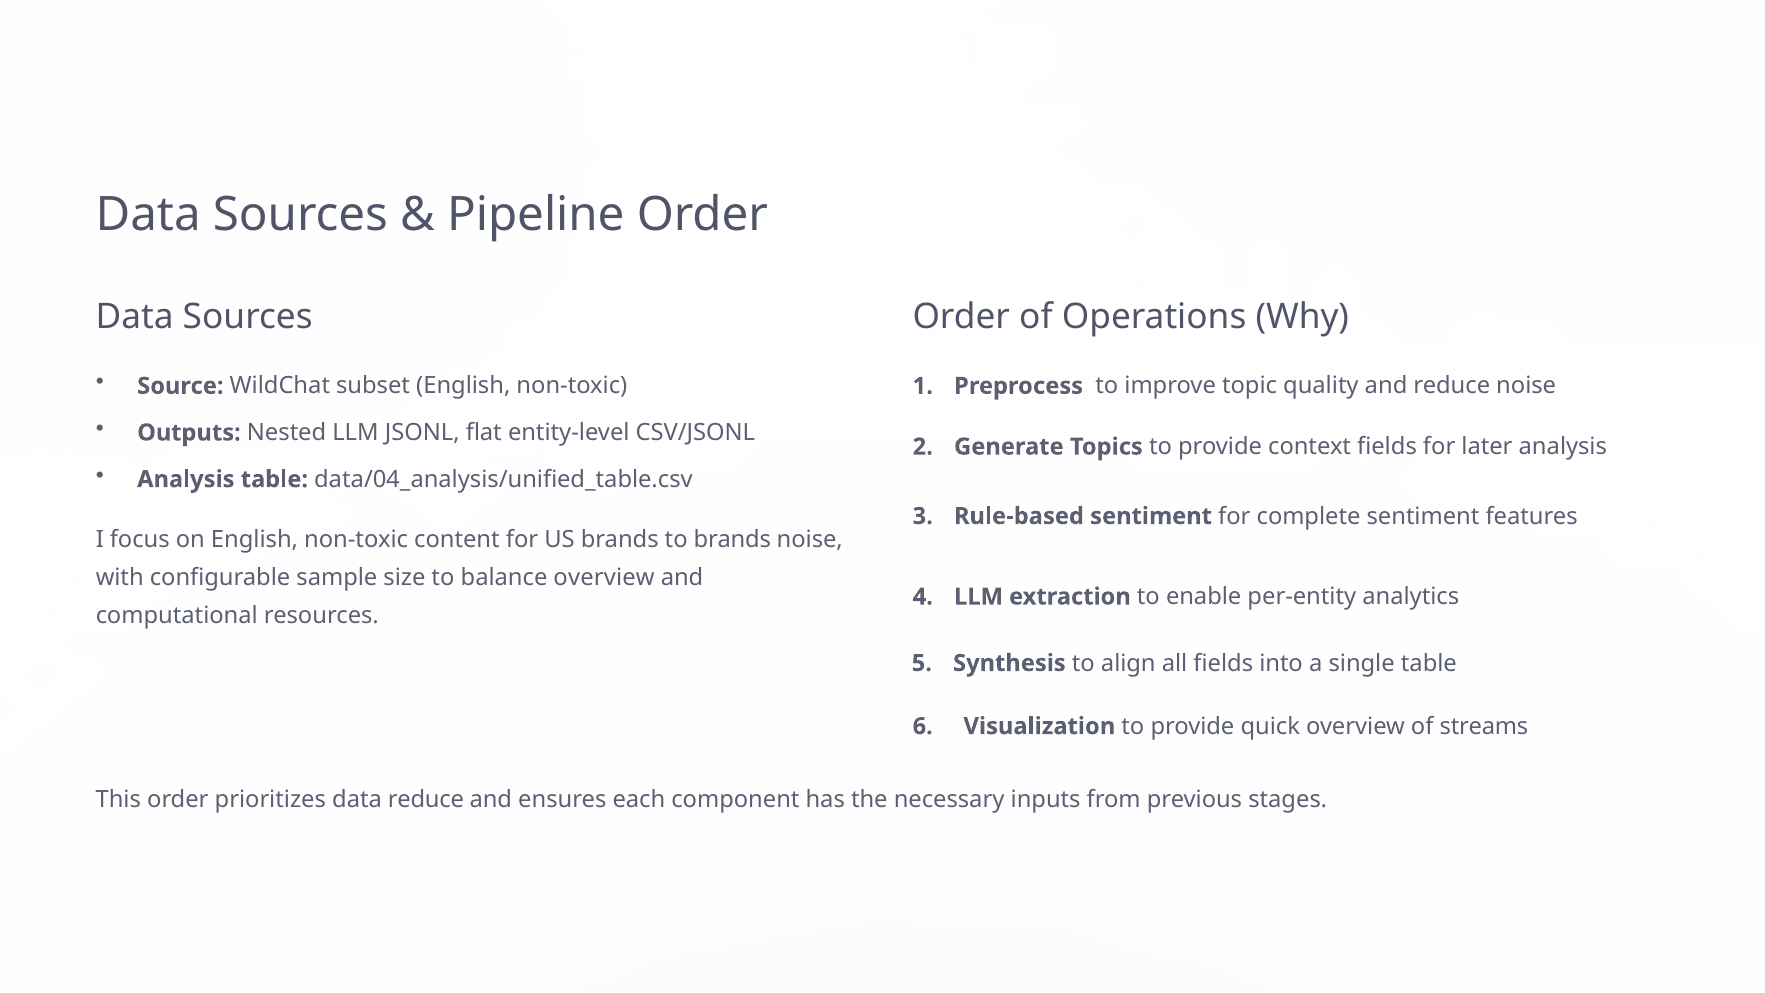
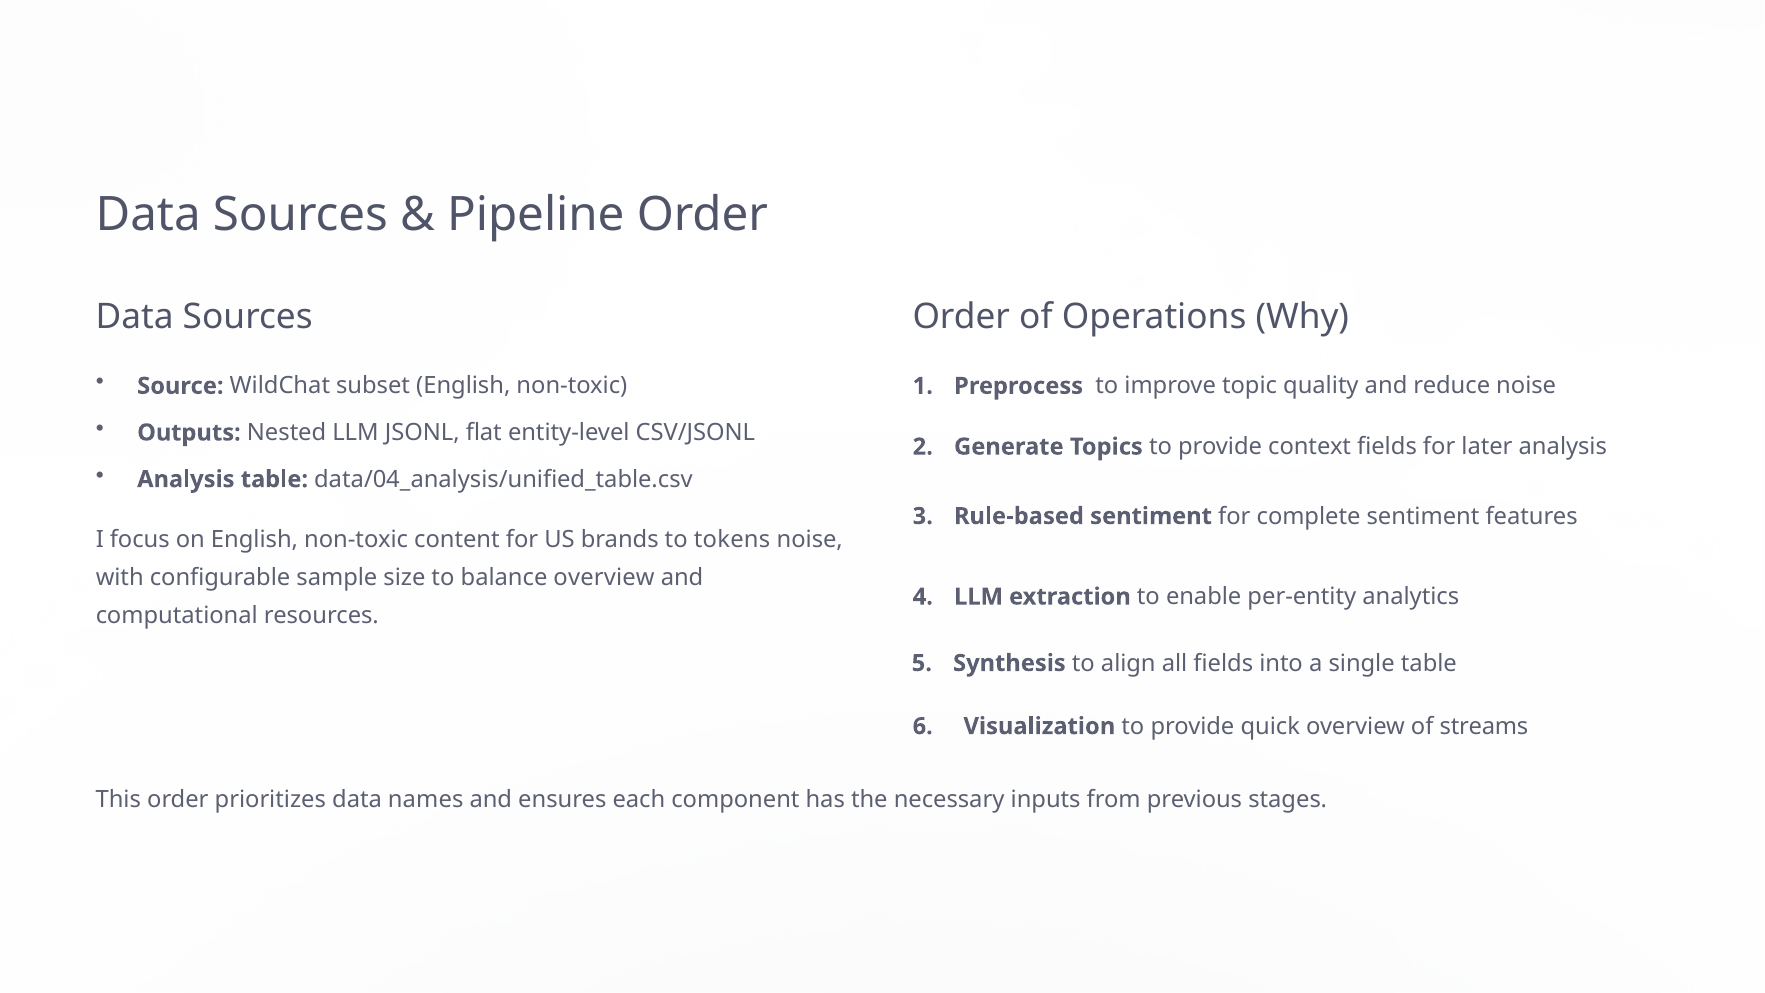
to brands: brands -> tokens (732, 539)
data reduce: reduce -> names (426, 799)
